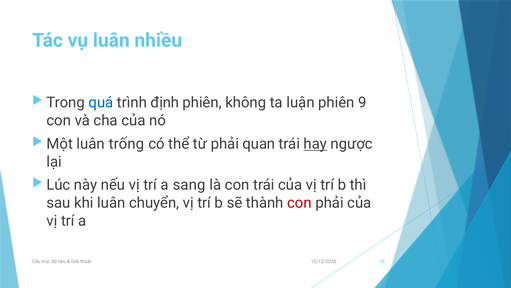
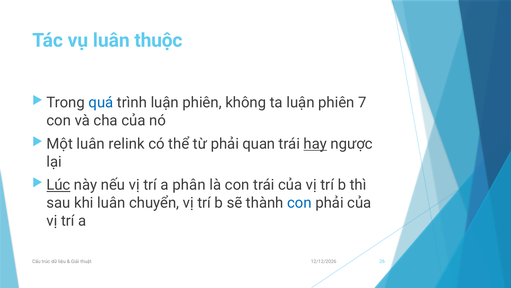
nhiều: nhiều -> thuộc (158, 40)
trình định: định -> luận (165, 102)
9: 9 -> 7 (362, 102)
trống: trống -> relink (127, 144)
Lúc underline: none -> present (58, 185)
sang: sang -> phân (189, 185)
con colour: red -> blue (299, 203)
